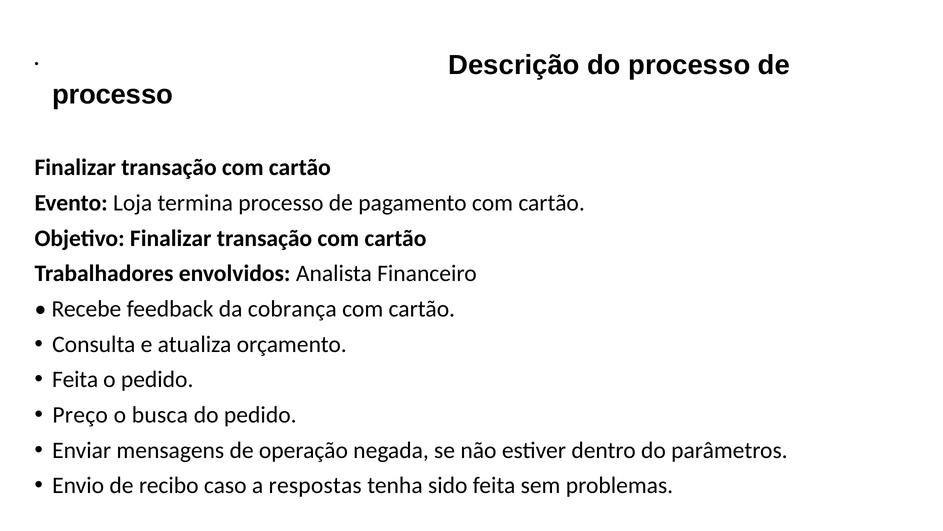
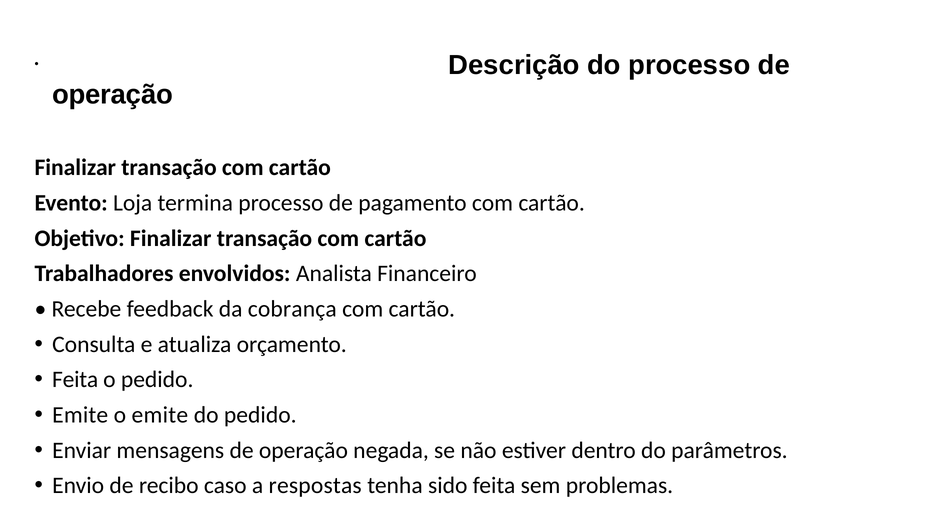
processo: processo -> operação (113, 95)
Preço: Preço -> Emite (80, 414)
o busca: busca -> emite (160, 414)
